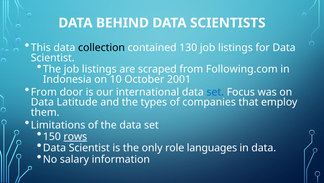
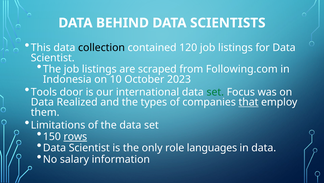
130: 130 -> 120 (188, 48)
2001: 2001 -> 2023 (179, 79)
From: From -> Tools (44, 92)
set colour: blue -> green (215, 92)
Latitude: Latitude -> Realized (77, 102)
that underline: none -> present (248, 102)
